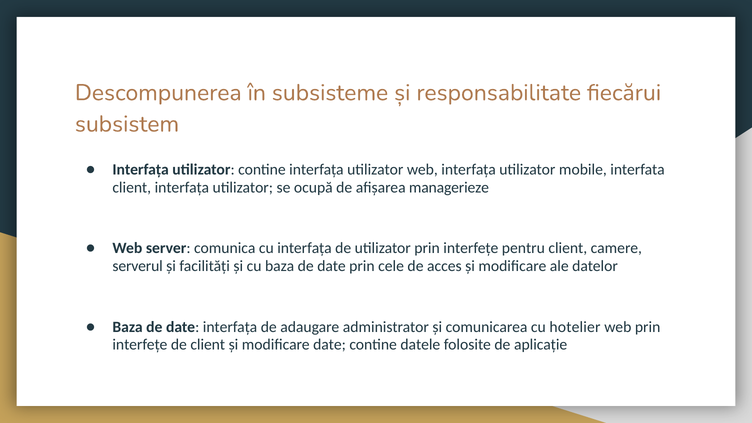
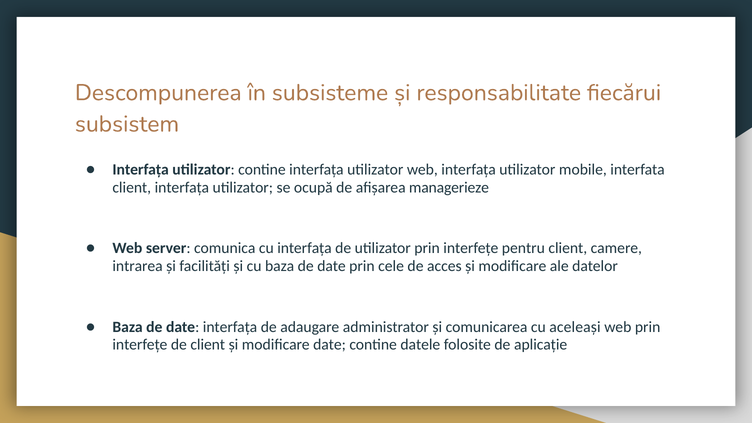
serverul: serverul -> intrarea (138, 266)
hotelier: hotelier -> aceleași (575, 327)
